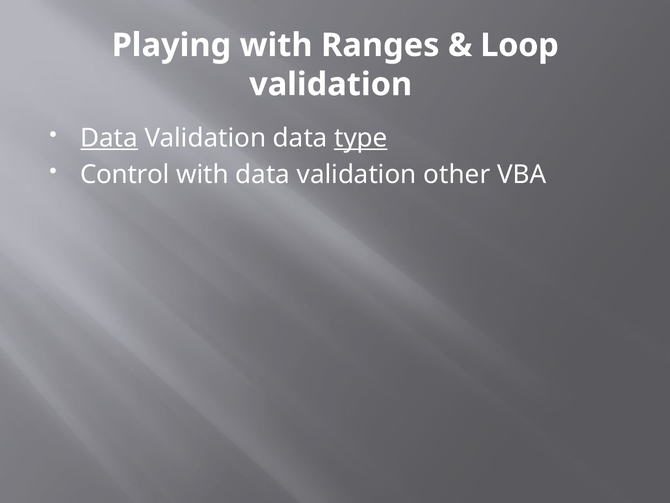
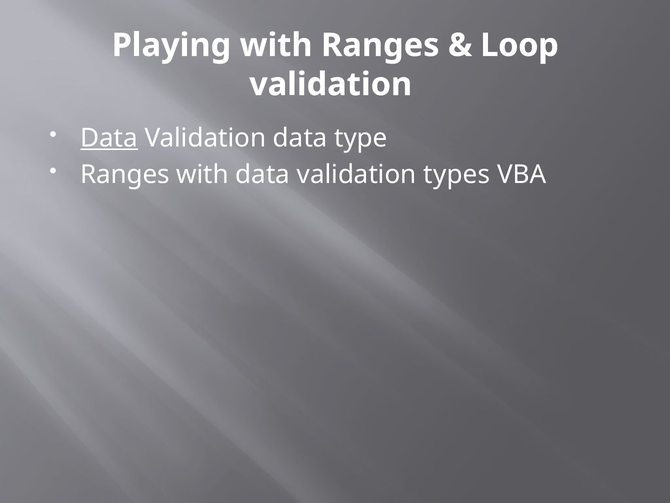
type underline: present -> none (361, 138)
Control: Control -> Ranges (125, 175)
other: other -> types (457, 175)
